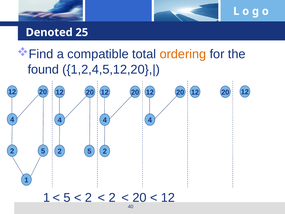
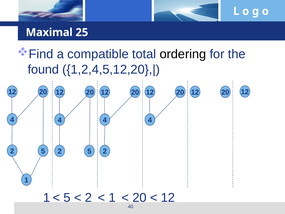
Denoted: Denoted -> Maximal (49, 32)
ordering colour: orange -> black (183, 54)
2: 2 -> 1 (112, 198)
